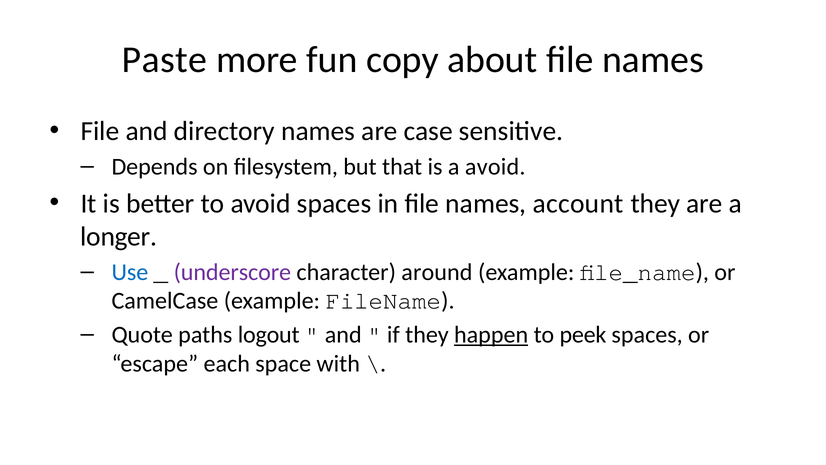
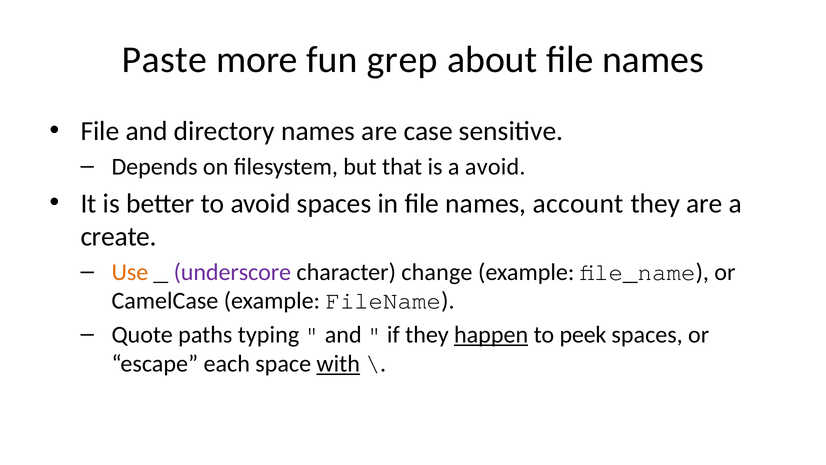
copy: copy -> grep (402, 60)
longer: longer -> create (119, 236)
Use colour: blue -> orange (130, 272)
around: around -> change (437, 272)
logout: logout -> typing (269, 334)
with underline: none -> present (338, 363)
